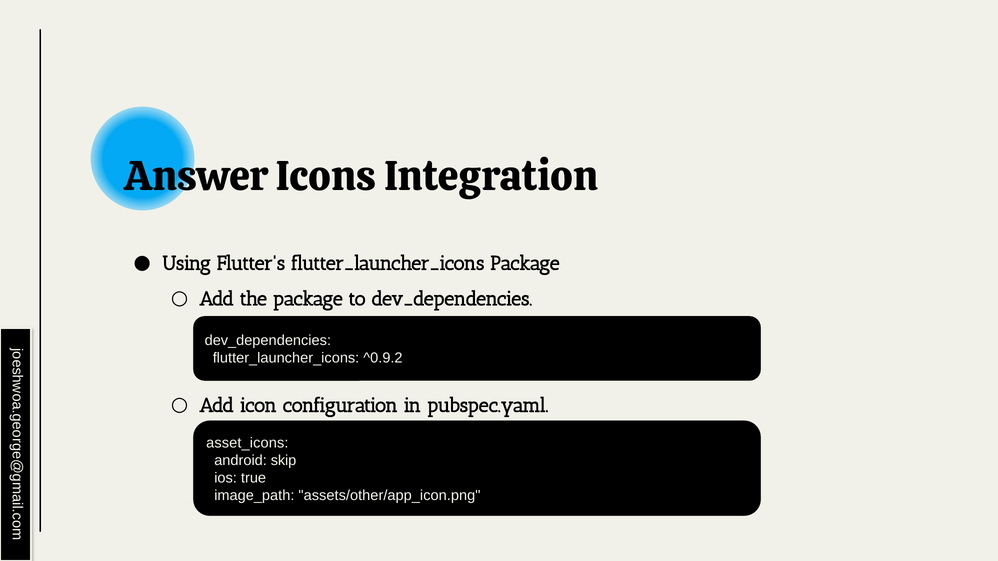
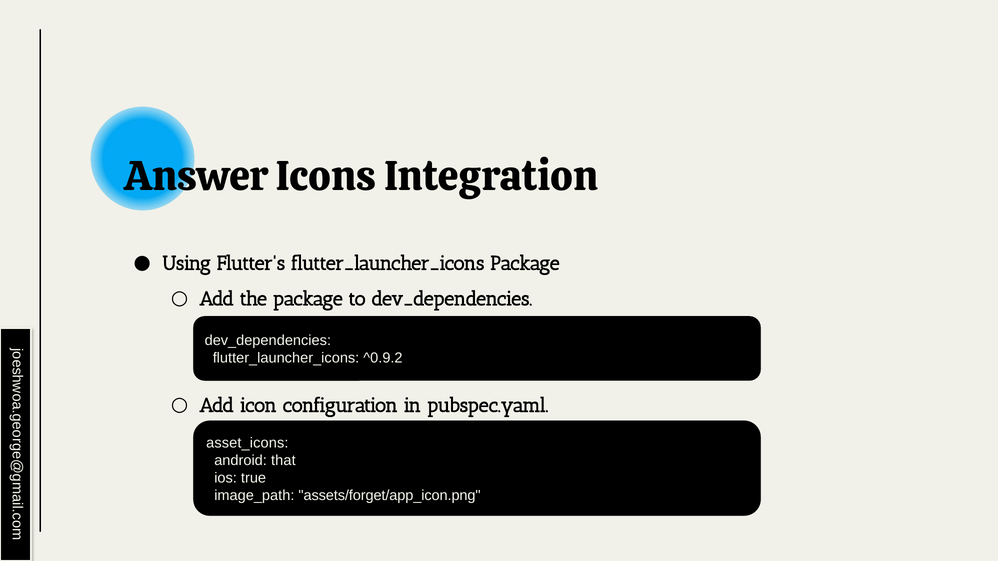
skip: skip -> that (283, 461)
assets/other/app_icon.png: assets/other/app_icon.png -> assets/forget/app_icon.png (390, 496)
